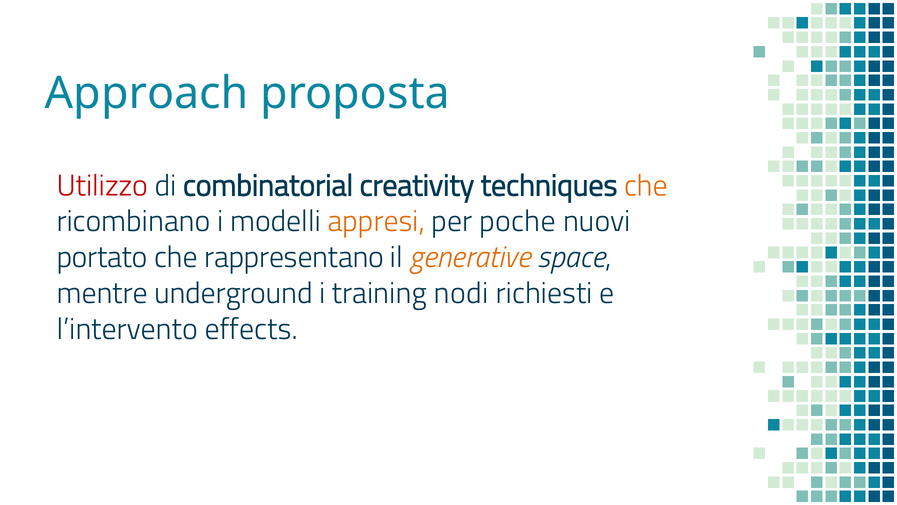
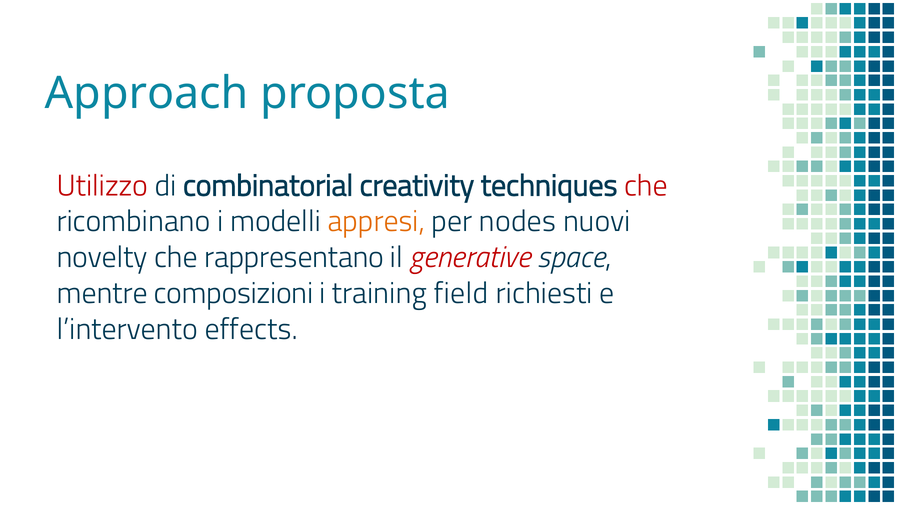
che colour: orange -> red (646, 185)
poche: poche -> nodes (518, 221)
portato: portato -> novelty (102, 257)
generative colour: orange -> red (470, 257)
underground: underground -> composizioni (234, 293)
nodi: nodi -> field (461, 293)
